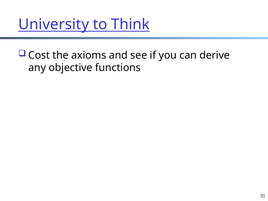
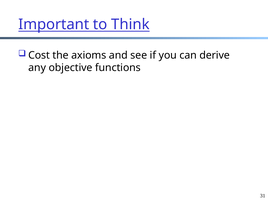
University: University -> Important (54, 24)
